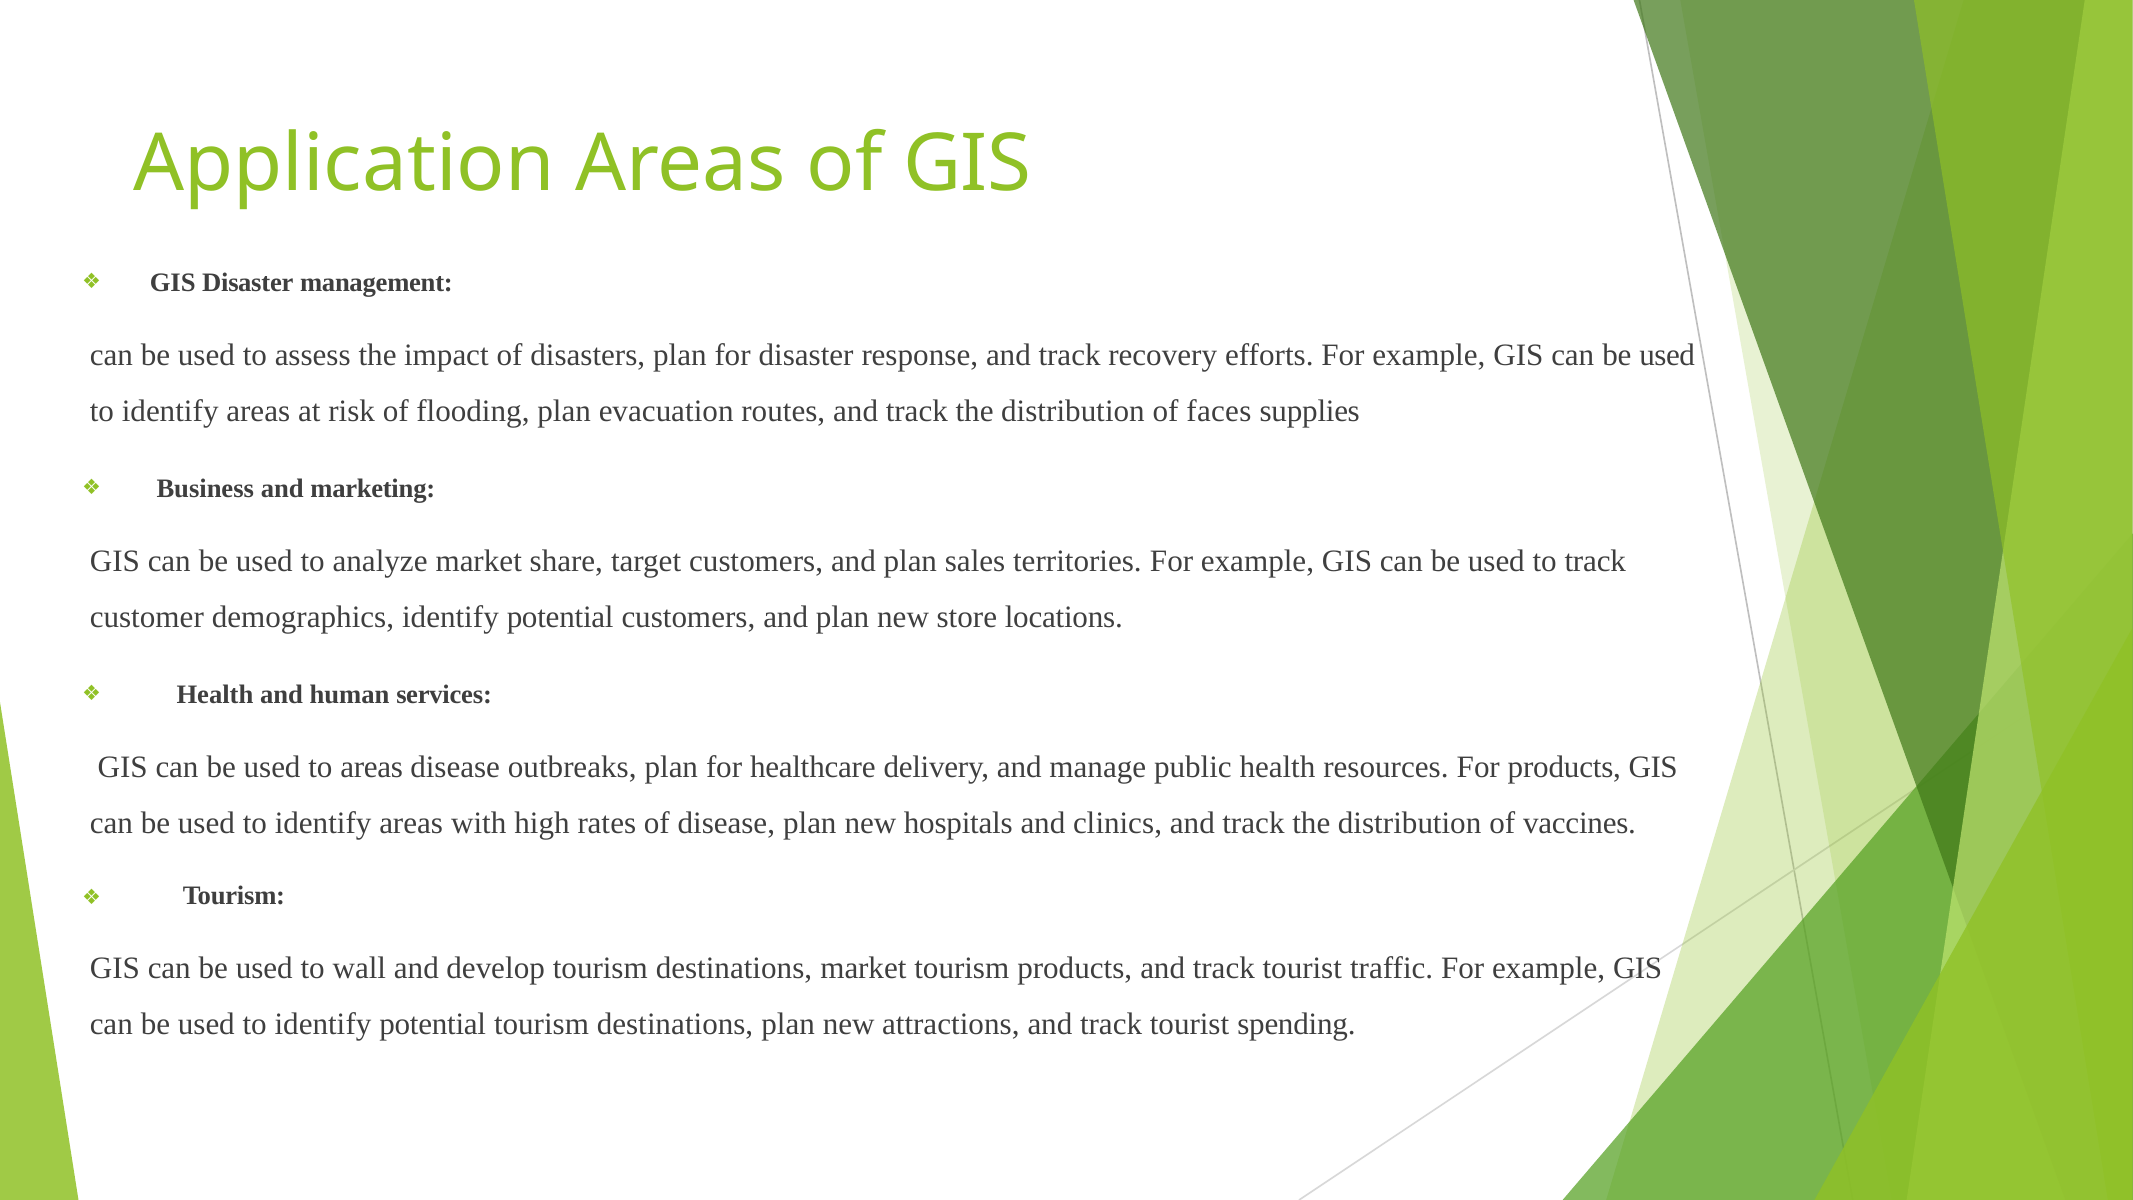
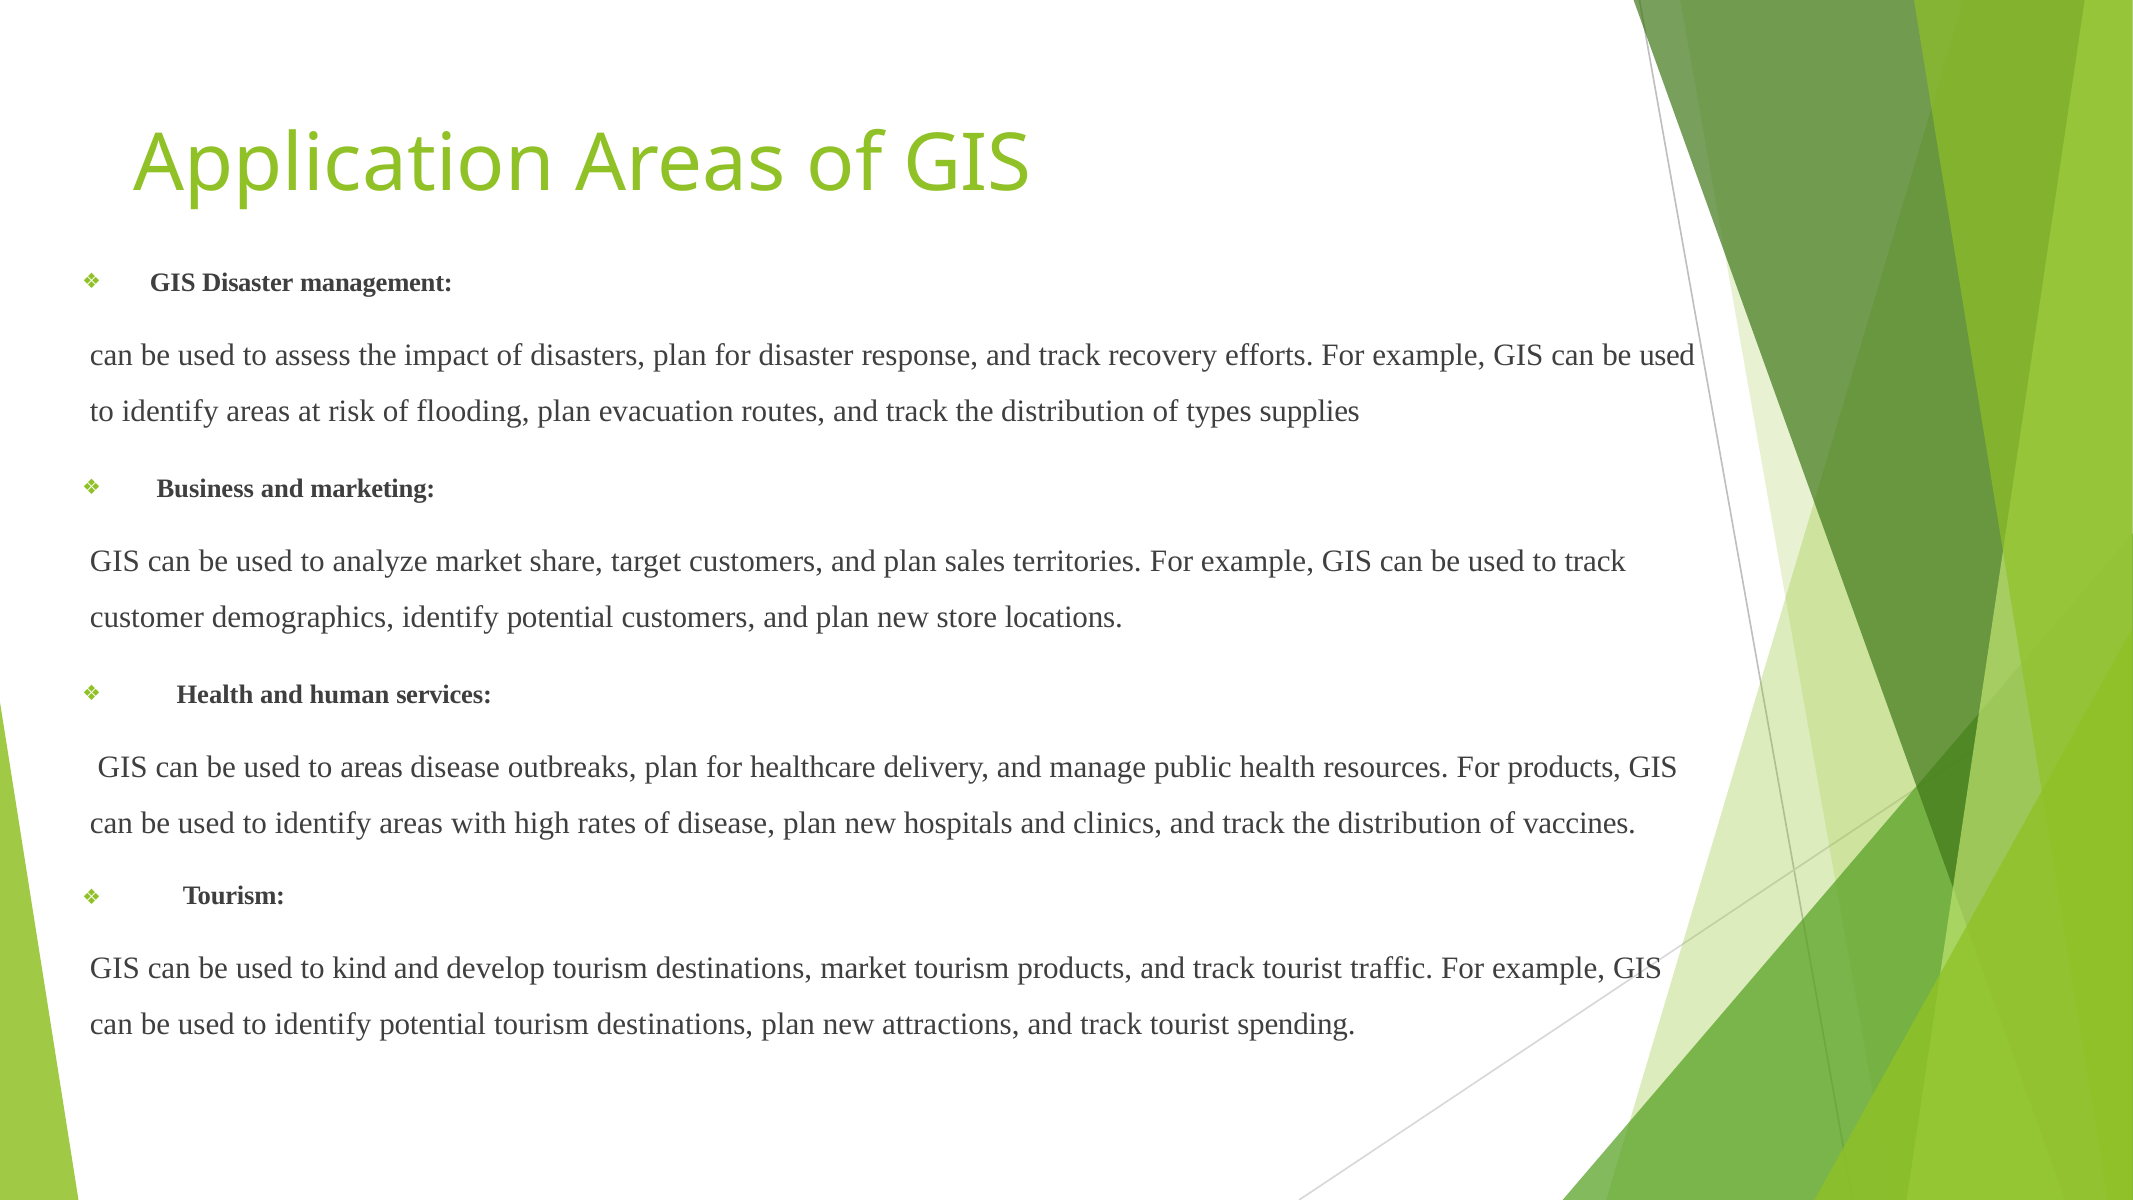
faces: faces -> types (1219, 411)
wall: wall -> kind (359, 968)
